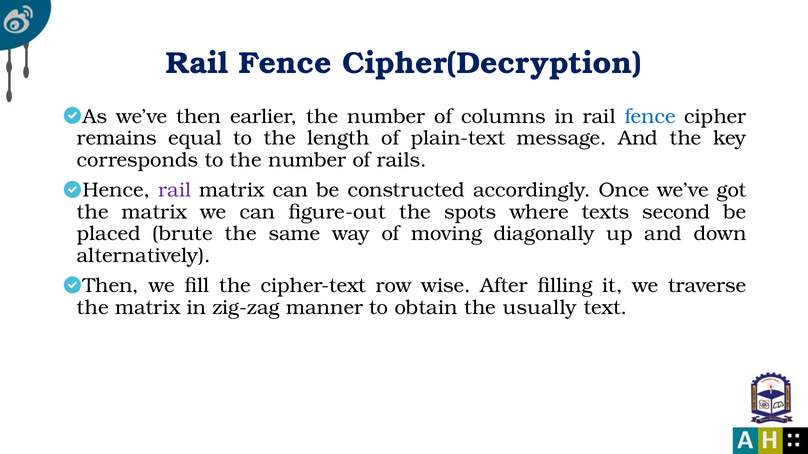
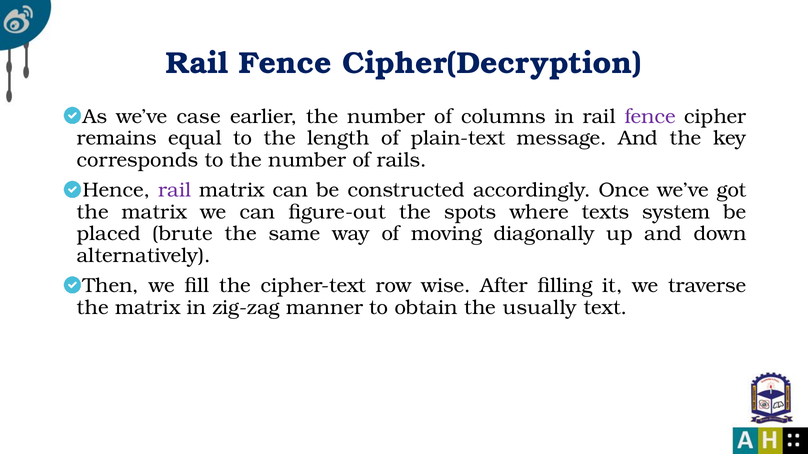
we’ve then: then -> case (199, 117)
fence colour: blue -> purple (650, 117)
second: second -> system (676, 212)
